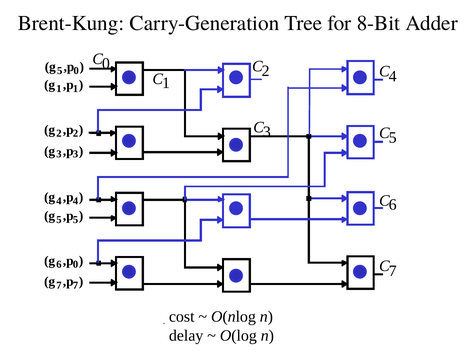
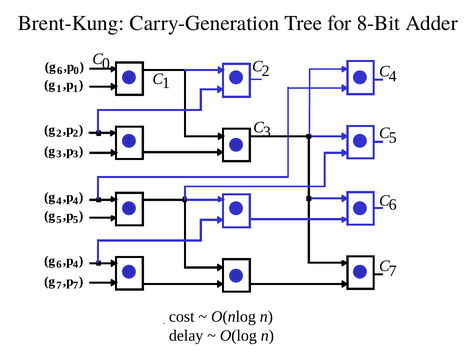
5: 5 -> 6 (60, 71)
6 ,p 0: 0 -> 4 (76, 264)
